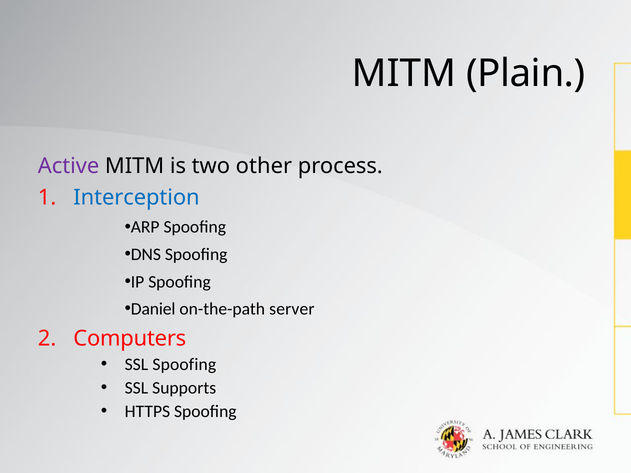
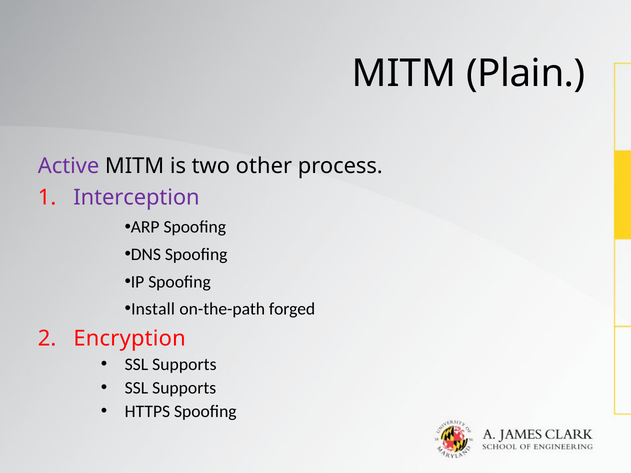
Interception colour: blue -> purple (137, 198)
Daniel: Daniel -> Install (153, 309)
server: server -> forged (292, 309)
Computers: Computers -> Encryption (130, 339)
Spoofing: Spoofing -> Supports (184, 364)
